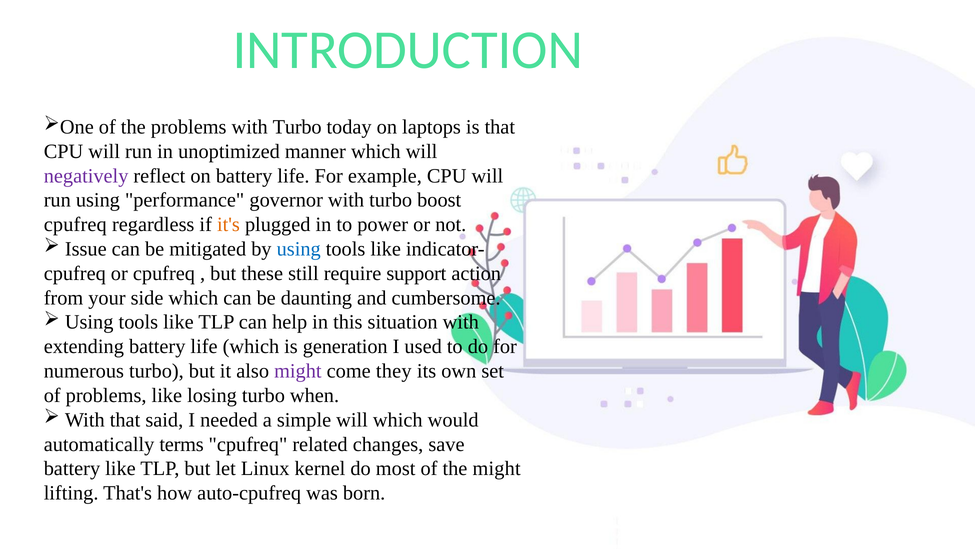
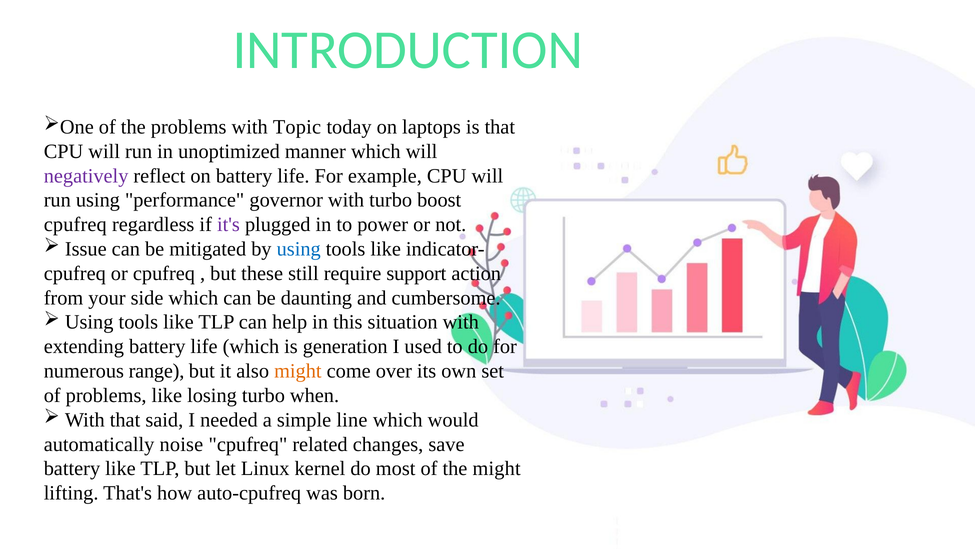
problems with Turbo: Turbo -> Topic (297, 127)
it's colour: orange -> purple (228, 224)
numerous turbo: turbo -> range (157, 371)
might colour: purple -> orange (298, 371)
they: they -> over (394, 371)
simple will: will -> line (352, 419)
terms: terms -> noise (181, 444)
